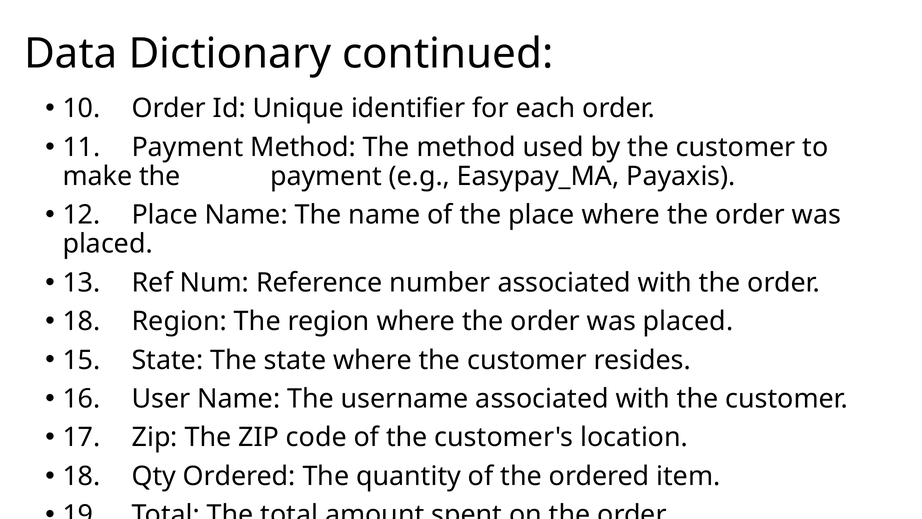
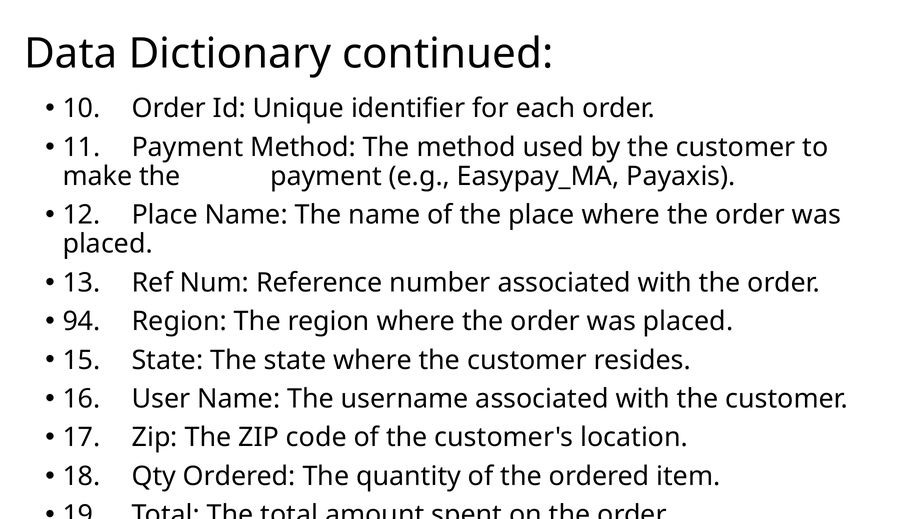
18: 18 -> 94 (82, 321)
